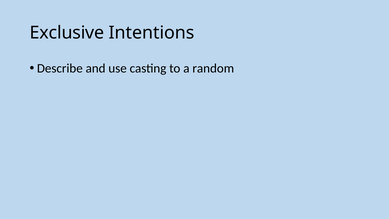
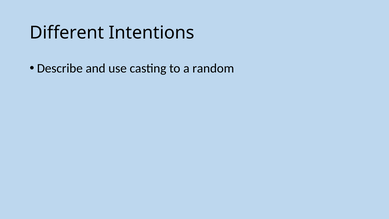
Exclusive: Exclusive -> Different (67, 33)
